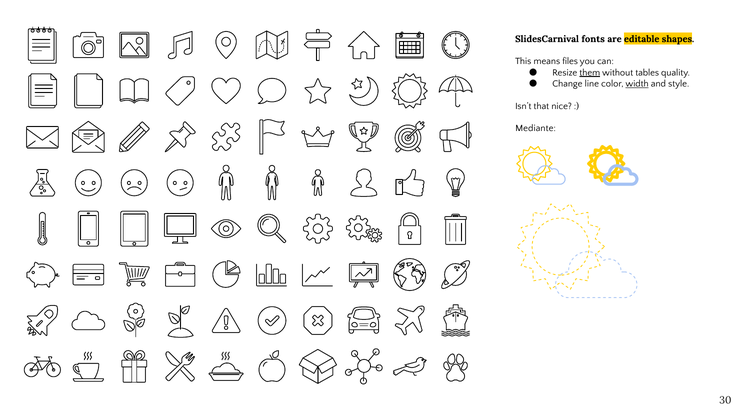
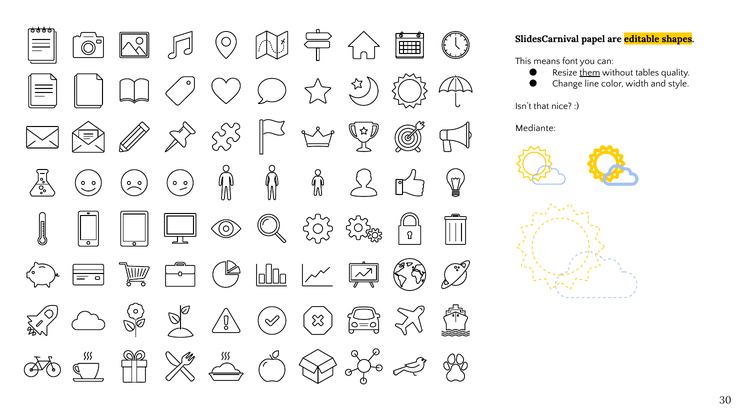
fonts: fonts -> papel (593, 39)
files: files -> font (570, 61)
width underline: present -> none (637, 84)
